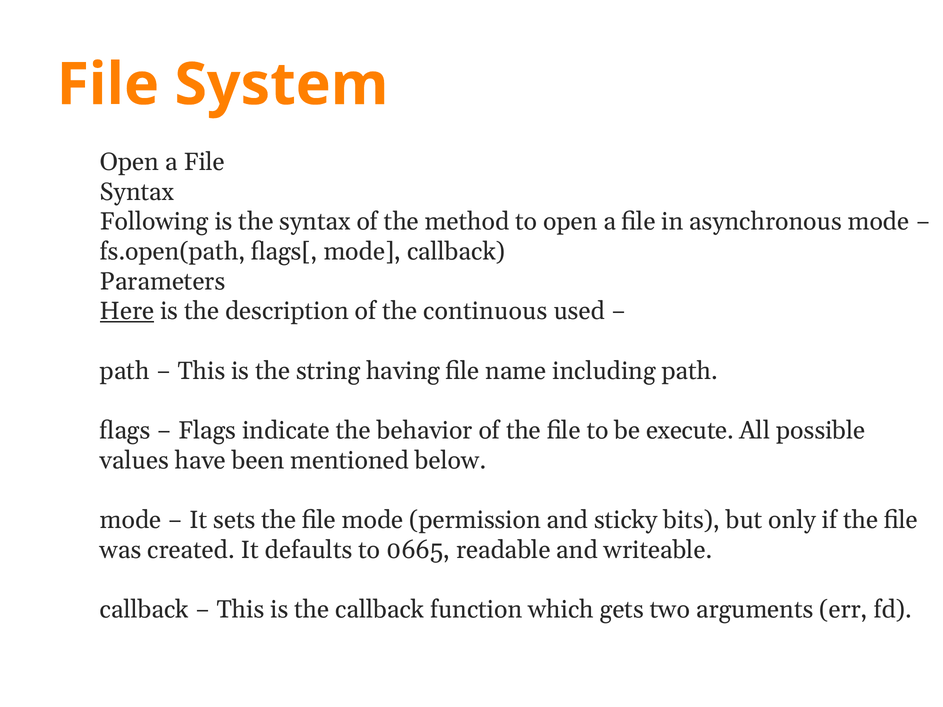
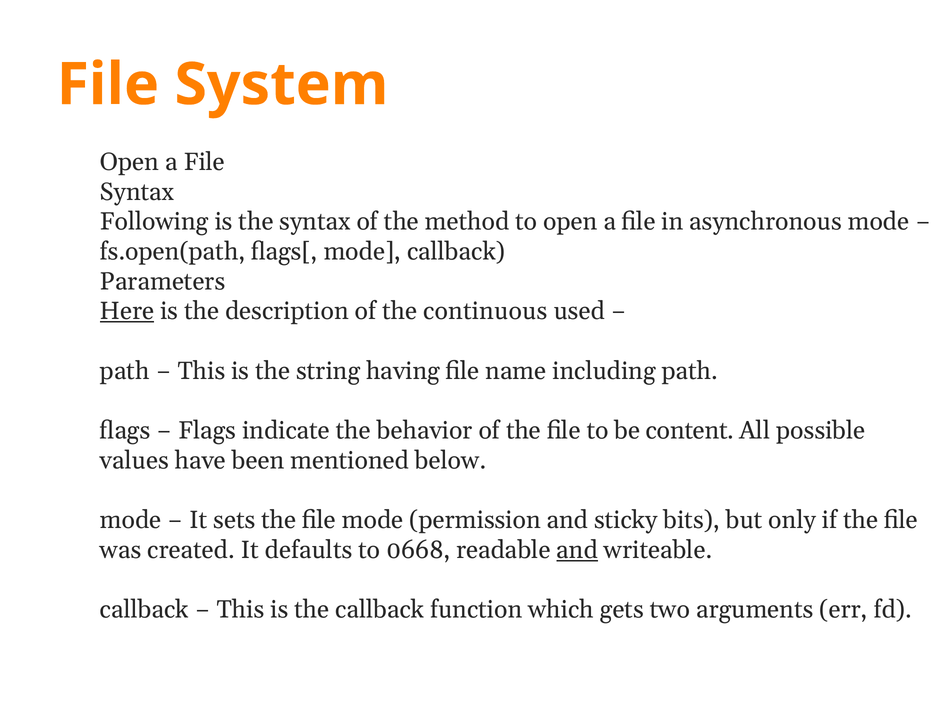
execute: execute -> content (690, 431)
0665: 0665 -> 0668 (418, 550)
and underline: none -> present (577, 550)
